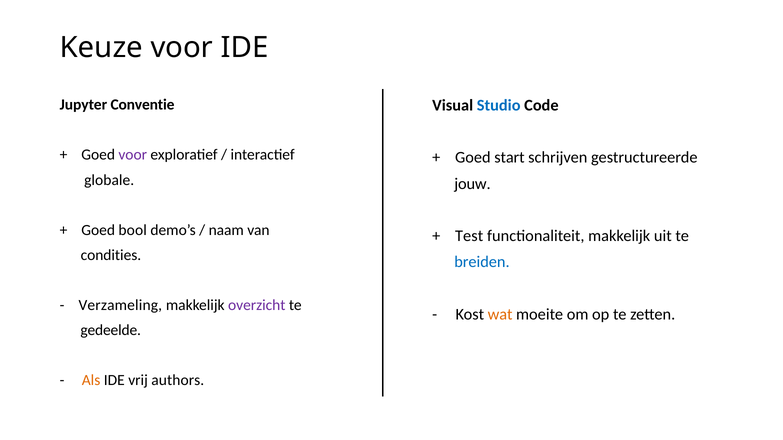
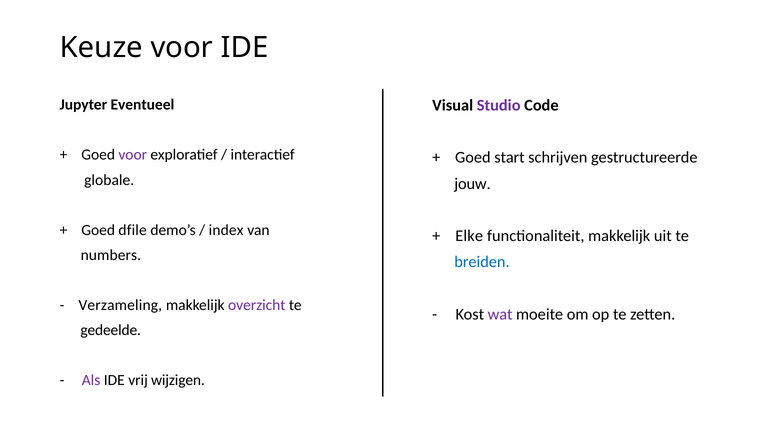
Conventie: Conventie -> Eventueel (142, 105)
Studio colour: blue -> purple (499, 105)
bool: bool -> dfile (133, 230)
naam: naam -> index (226, 230)
Test: Test -> Elke (469, 236)
condities: condities -> numbers (111, 255)
wat colour: orange -> purple (500, 315)
Als colour: orange -> purple (91, 381)
authors: authors -> wijzigen (178, 381)
